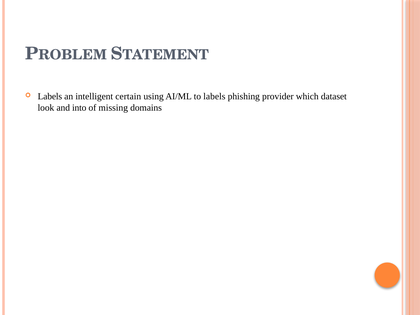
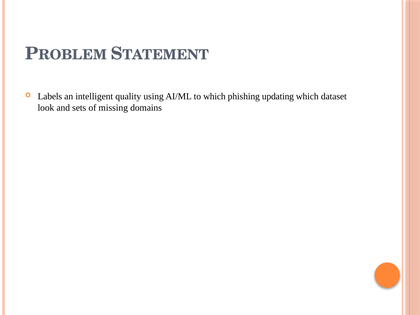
certain: certain -> quality (128, 96)
to labels: labels -> which (214, 96)
provider: provider -> updating (278, 96)
into: into -> sets (79, 108)
